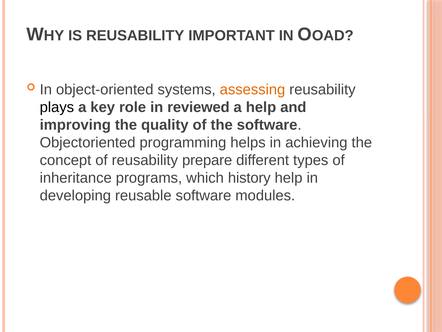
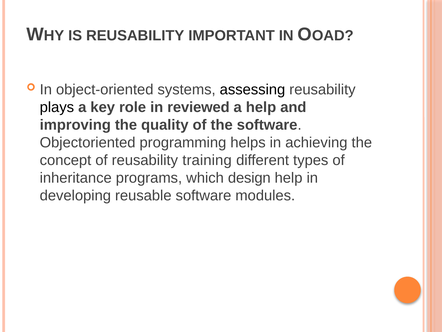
assessing colour: orange -> black (252, 89)
prepare: prepare -> training (207, 160)
history: history -> design (249, 178)
